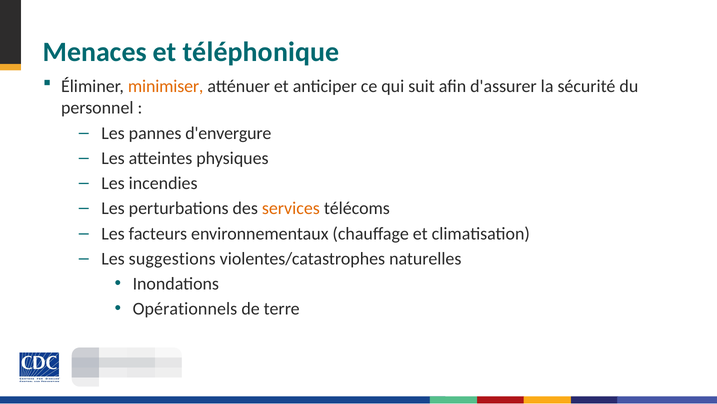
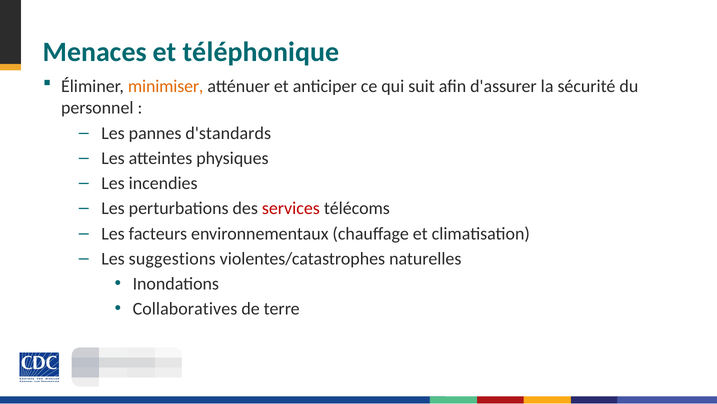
d'envergure: d'envergure -> d'standards (228, 133)
services colour: orange -> red (291, 208)
Opérationnels: Opérationnels -> Collaboratives (185, 309)
